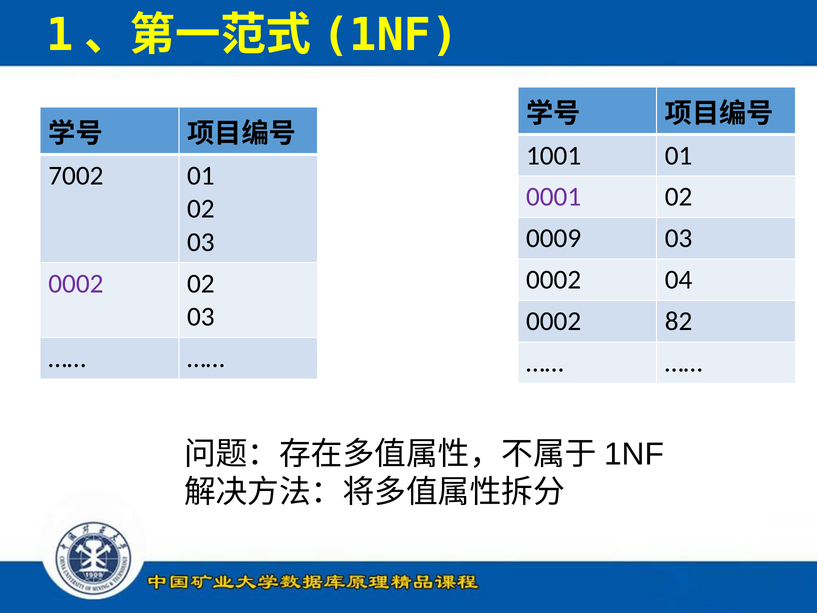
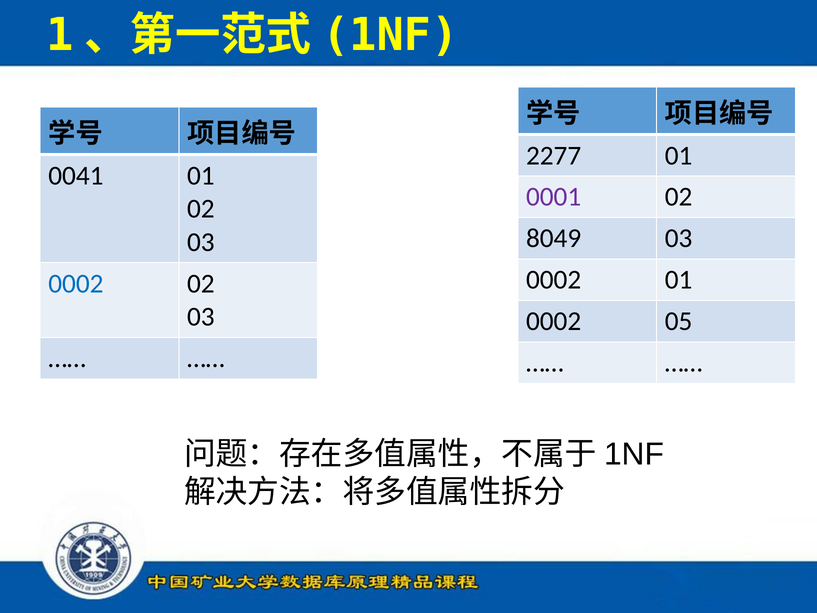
1001: 1001 -> 2277 (554, 155)
7002: 7002 -> 0041 (76, 176)
0009: 0009 -> 8049 (554, 238)
0002 04: 04 -> 01 (679, 280)
0002 colour: purple -> blue (76, 283)
82: 82 -> 05 (679, 321)
